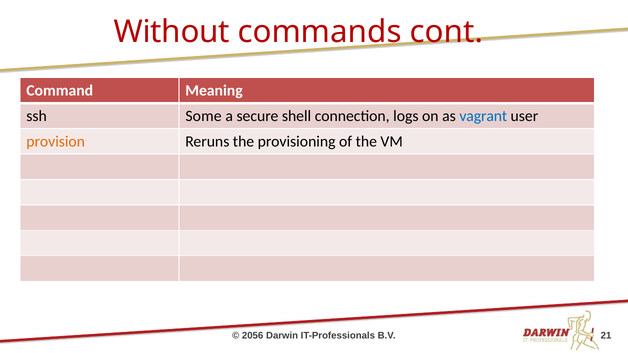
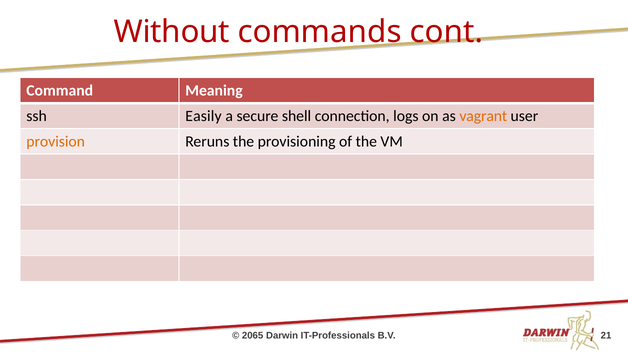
Some: Some -> Easily (204, 116)
vagrant colour: blue -> orange (483, 116)
2056: 2056 -> 2065 (253, 336)
